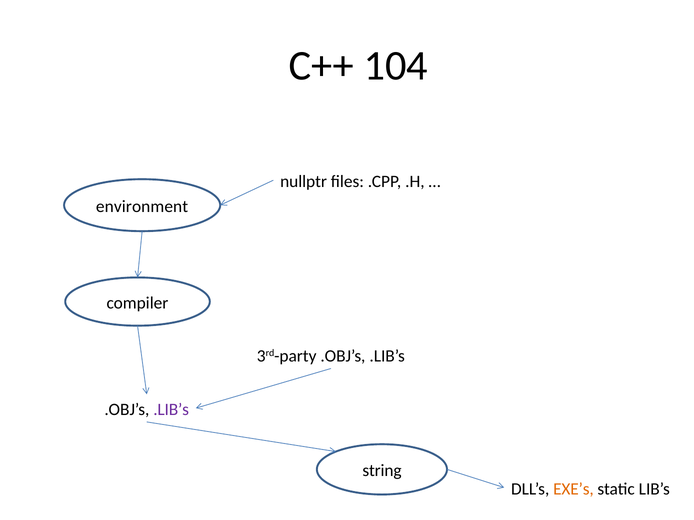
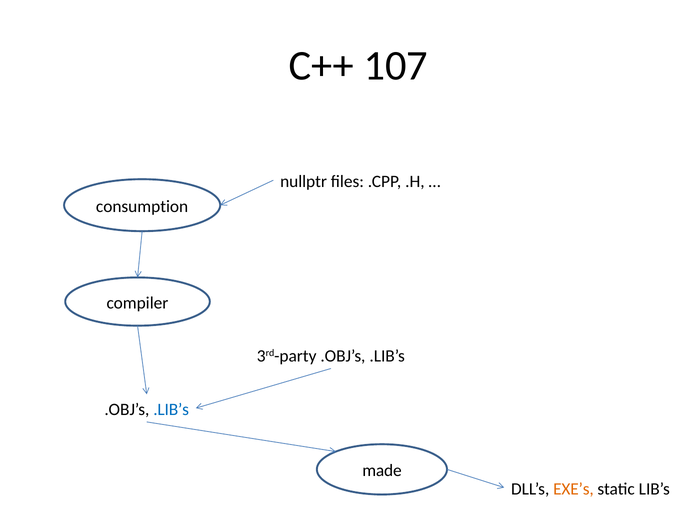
104: 104 -> 107 (396, 66)
environment: environment -> consumption (142, 207)
.LIB’s colour: purple -> blue (171, 410)
string: string -> made (382, 471)
